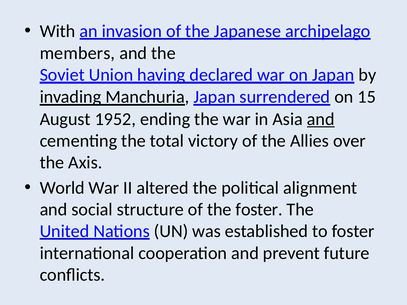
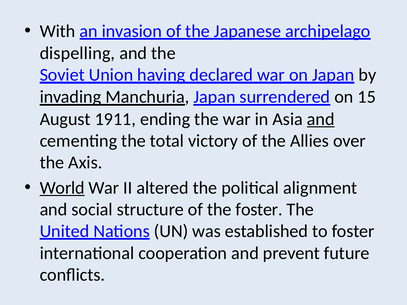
members: members -> dispelling (77, 53)
1952: 1952 -> 1911 (115, 119)
World underline: none -> present (62, 188)
